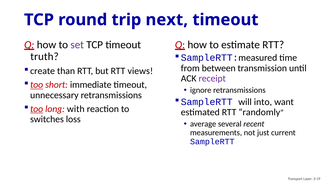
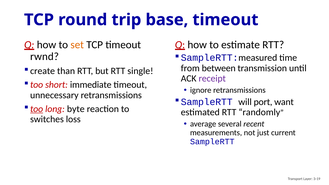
next: next -> base (167, 20)
set colour: purple -> orange (77, 45)
truth: truth -> rwnd (45, 57)
views: views -> single (140, 71)
too underline: present -> none (37, 85)
into: into -> port (263, 102)
with: with -> byte (76, 109)
